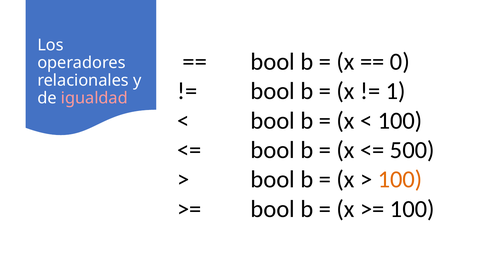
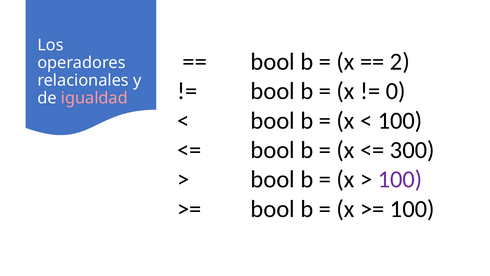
0: 0 -> 2 (400, 62)
1: 1 -> 0 (396, 91)
500: 500 -> 300 (412, 150)
100 colour: orange -> purple (400, 179)
